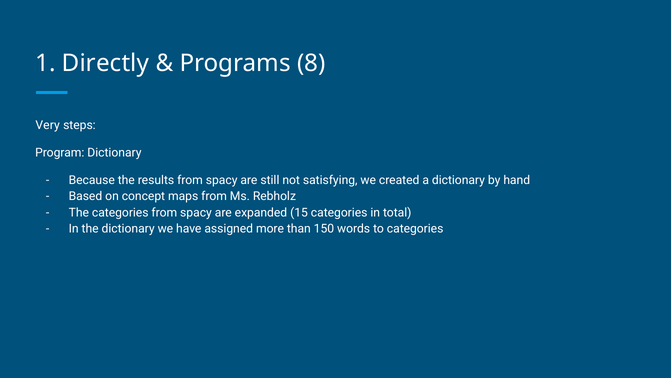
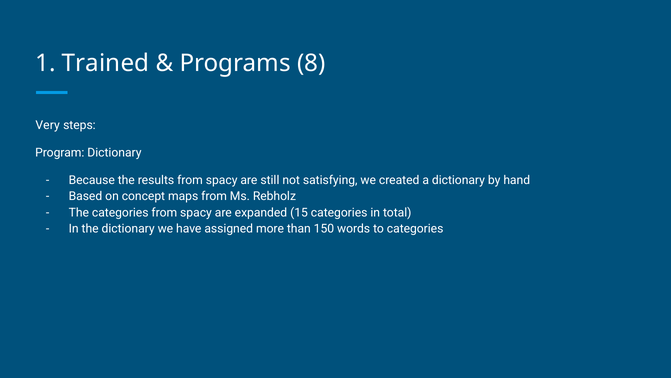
Directly: Directly -> Trained (105, 63)
